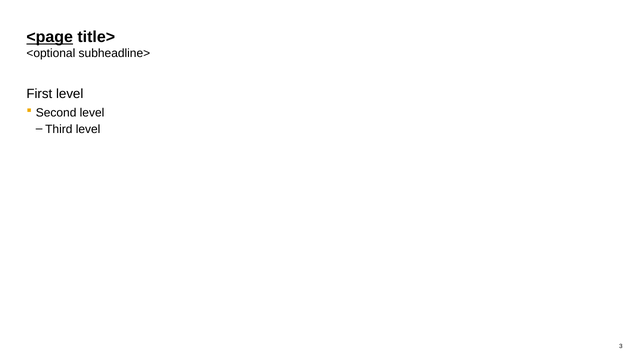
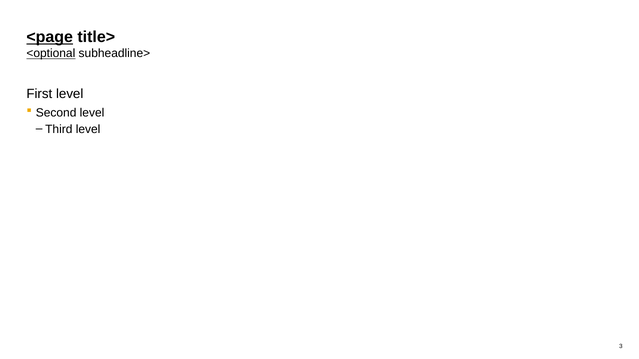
<optional underline: none -> present (51, 54)
